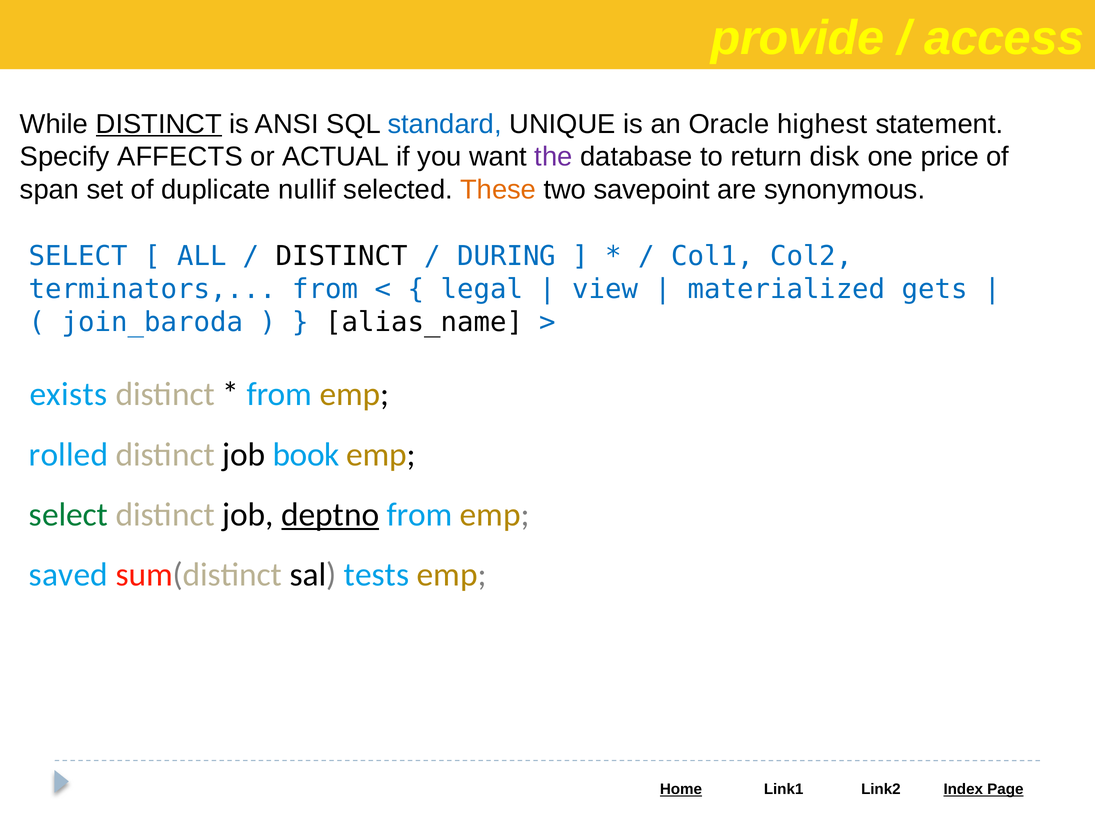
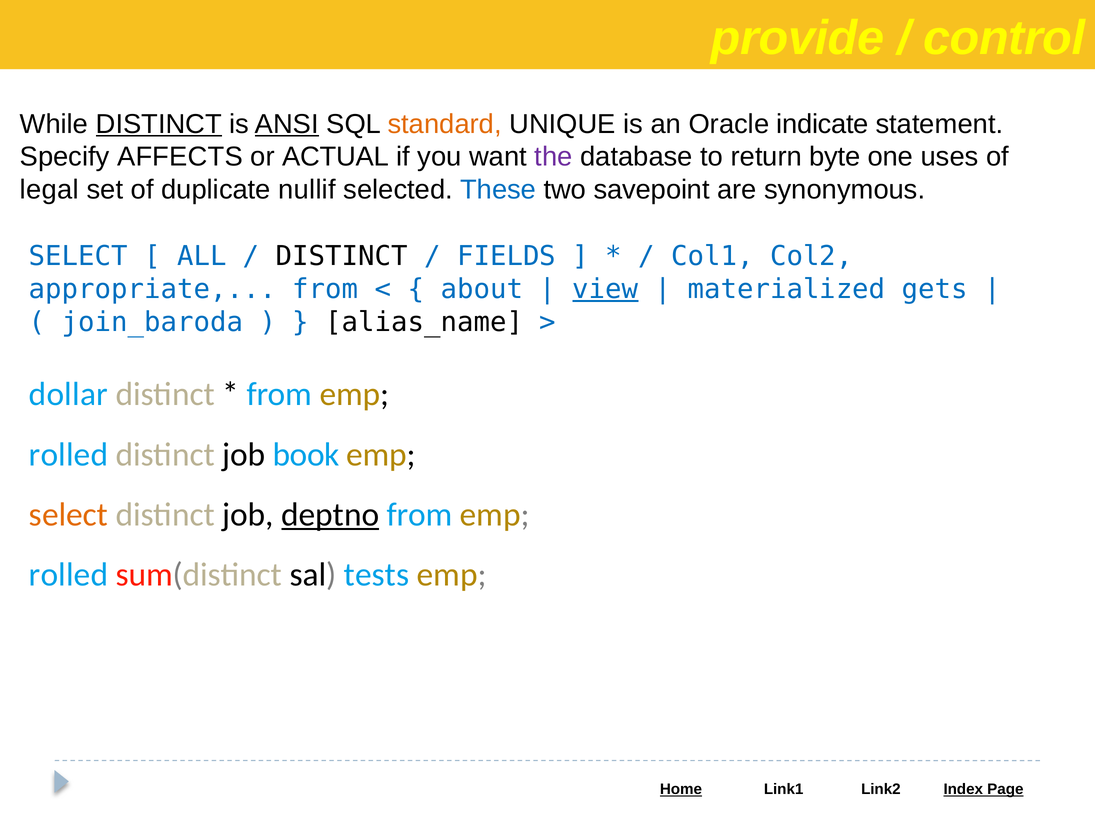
access: access -> control (1004, 38)
ANSI underline: none -> present (287, 124)
standard colour: blue -> orange (445, 124)
highest: highest -> indicate (823, 124)
disk: disk -> byte (835, 157)
price: price -> uses (950, 157)
span: span -> legal (49, 190)
These colour: orange -> blue (498, 190)
DURING: DURING -> FIELDS (507, 257)
terminators: terminators -> appropriate (152, 289)
legal: legal -> about (482, 289)
view underline: none -> present (605, 289)
exists: exists -> dollar (68, 395)
select colour: green -> orange (69, 515)
saved: saved -> rolled (69, 575)
